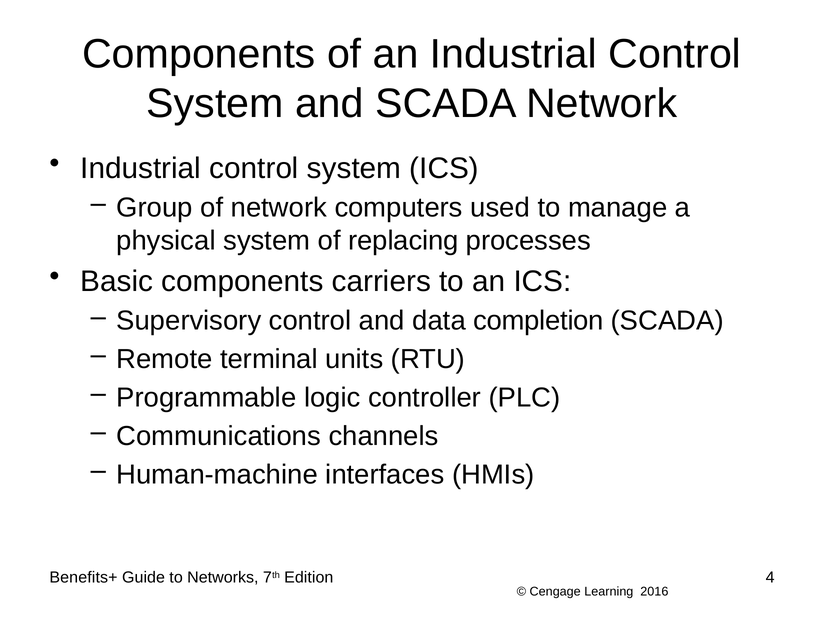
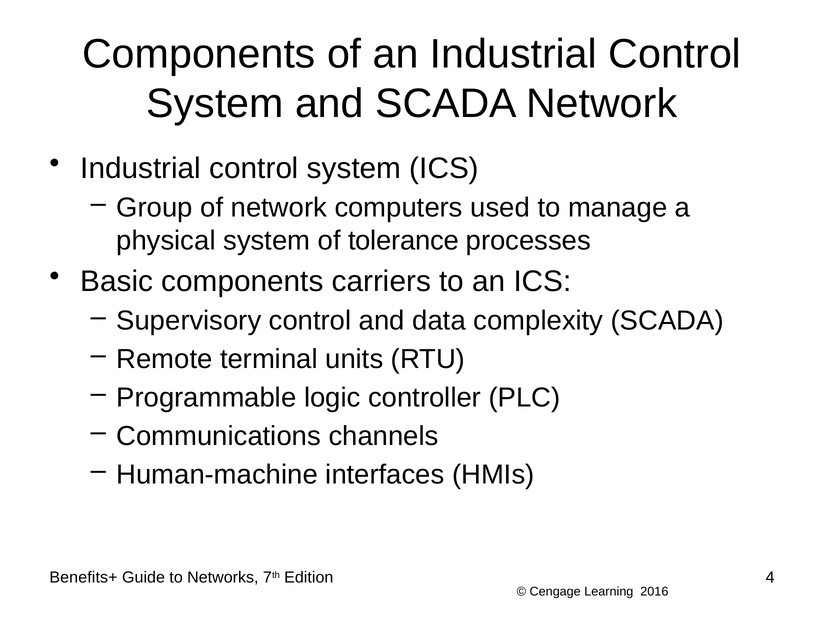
replacing: replacing -> tolerance (403, 241)
completion: completion -> complexity (538, 321)
